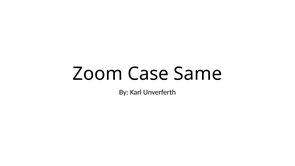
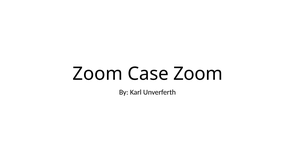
Case Same: Same -> Zoom (198, 74)
